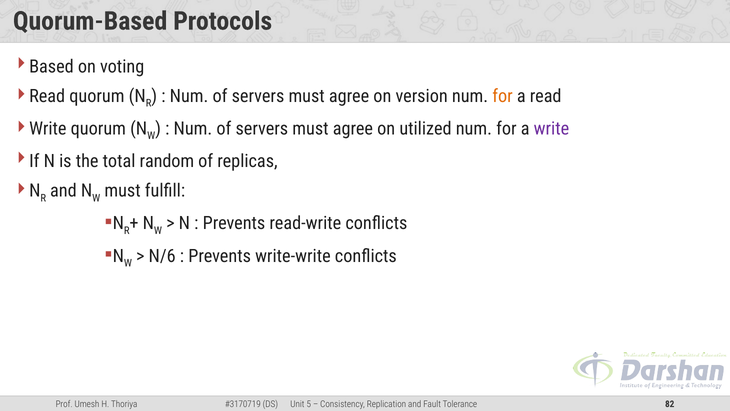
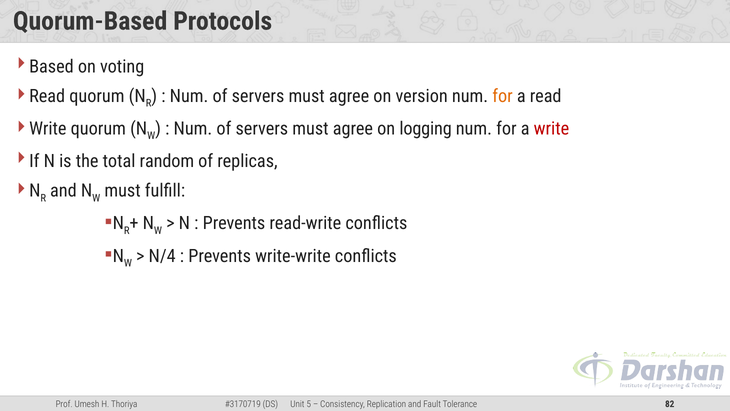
utilized: utilized -> logging (426, 129)
write colour: purple -> red (551, 129)
N/6: N/6 -> N/4 (162, 256)
